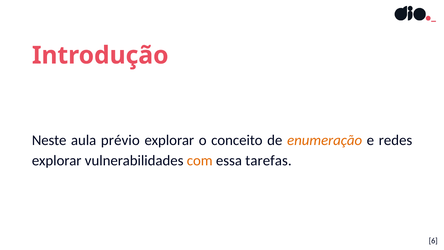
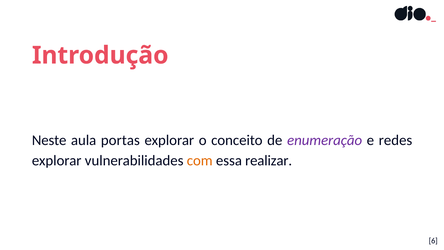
prévio: prévio -> portas (120, 140)
enumeração colour: orange -> purple (325, 140)
tarefas: tarefas -> realizar (269, 161)
